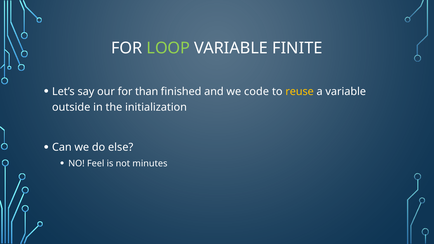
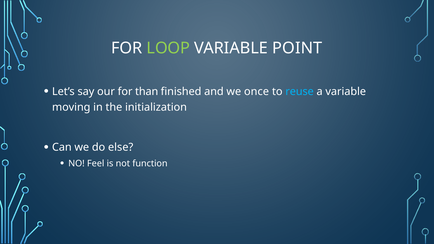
FINITE: FINITE -> POINT (297, 48)
code: code -> once (257, 92)
reuse colour: yellow -> light blue (300, 92)
outside: outside -> moving (71, 107)
minutes: minutes -> function (150, 164)
